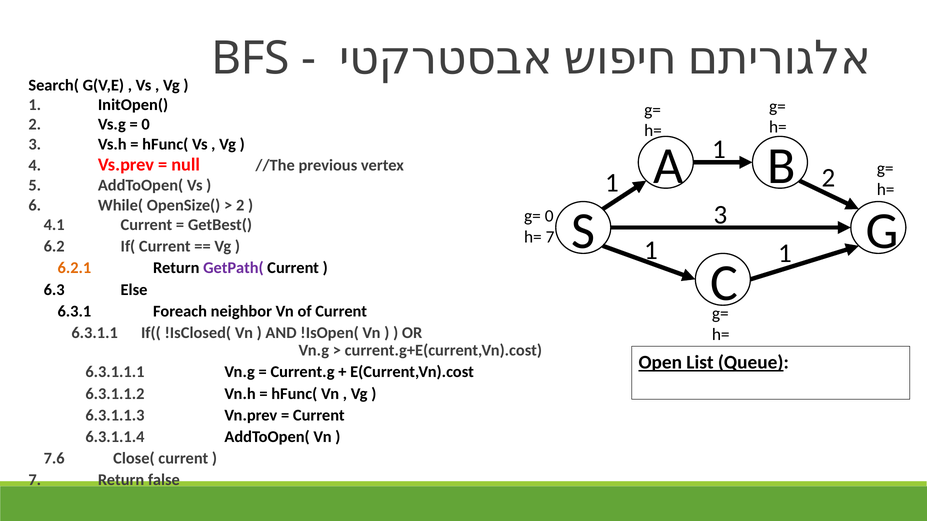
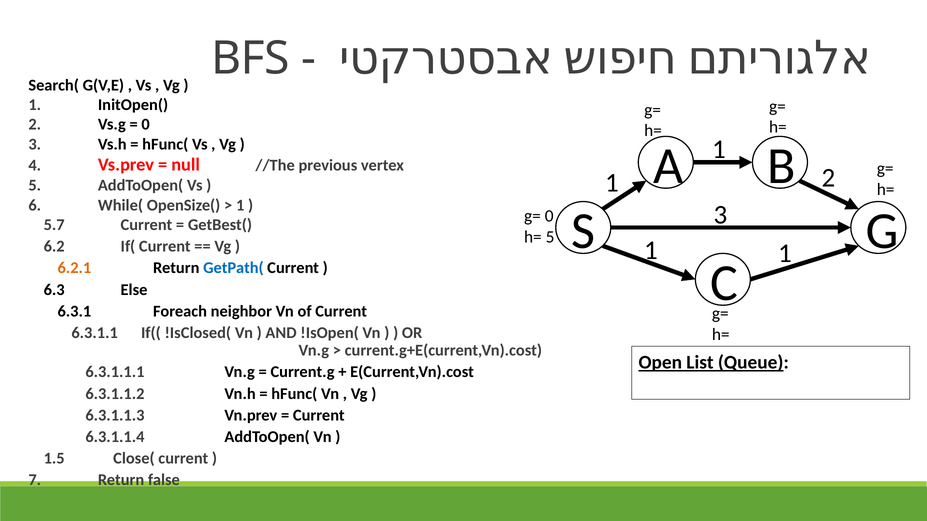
2: 2 -> 1 (240, 205)
4.1: 4.1 -> 5.7 (54, 225)
h= 7: 7 -> 5 (550, 237)
GetPath( colour: purple -> blue (233, 268)
7.6: 7.6 -> 1.5 (54, 459)
